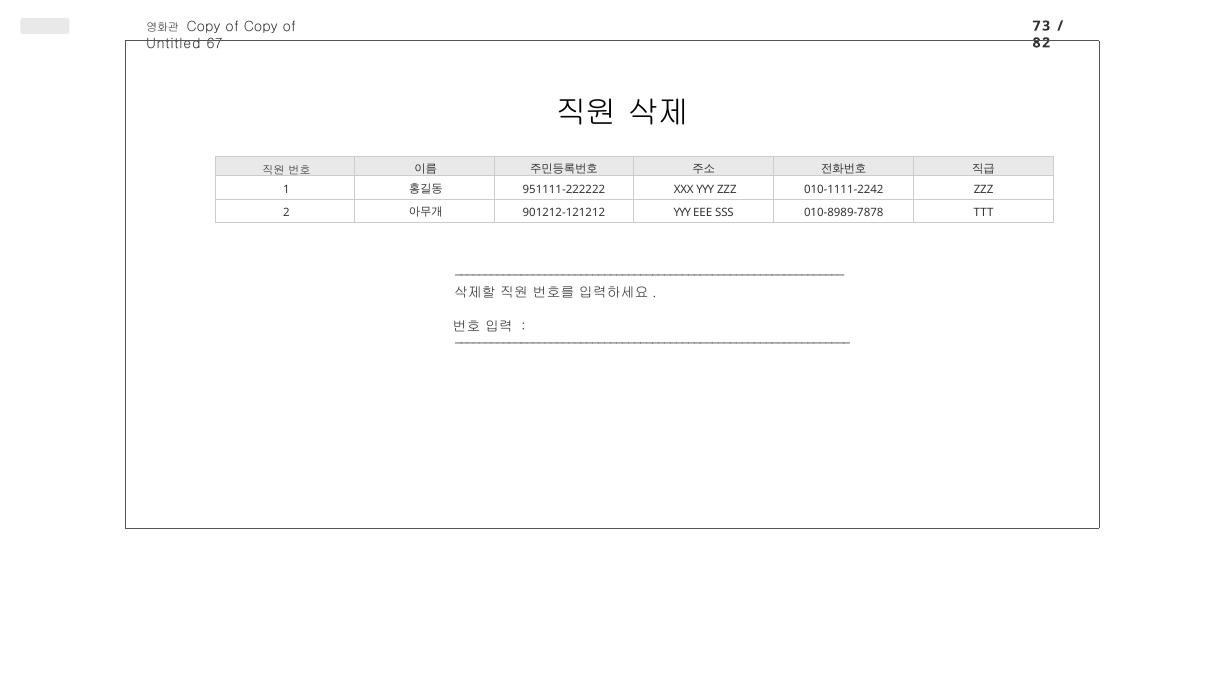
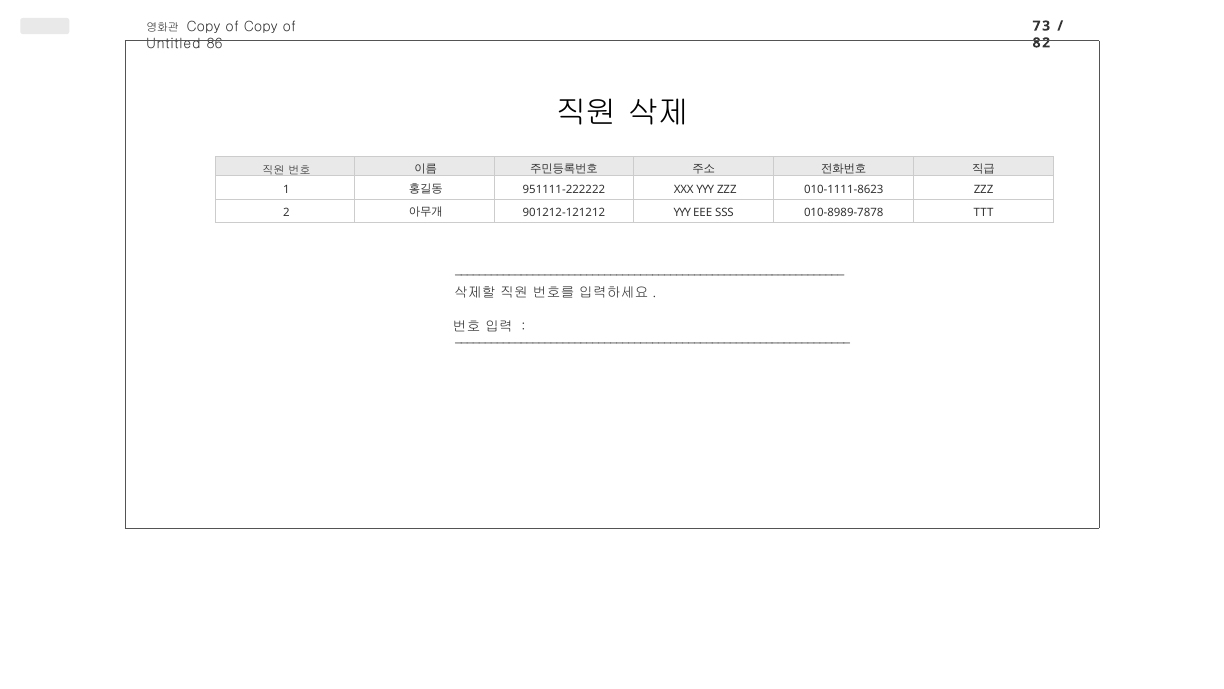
67: 67 -> 86 (215, 44)
010-1111-2242: 010-1111-2242 -> 010-1111-8623 (844, 189)
